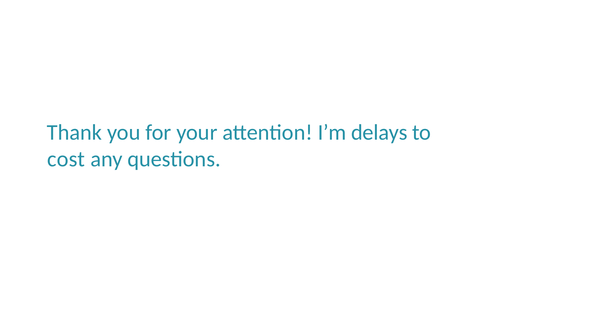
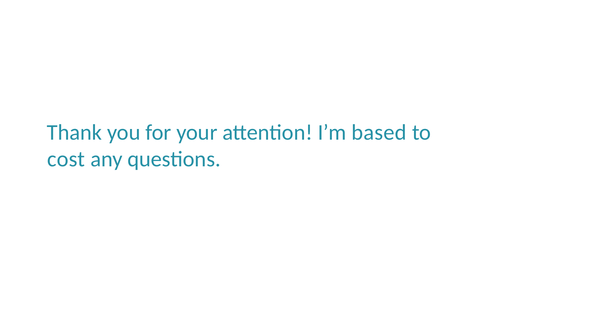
delays: delays -> based (379, 132)
